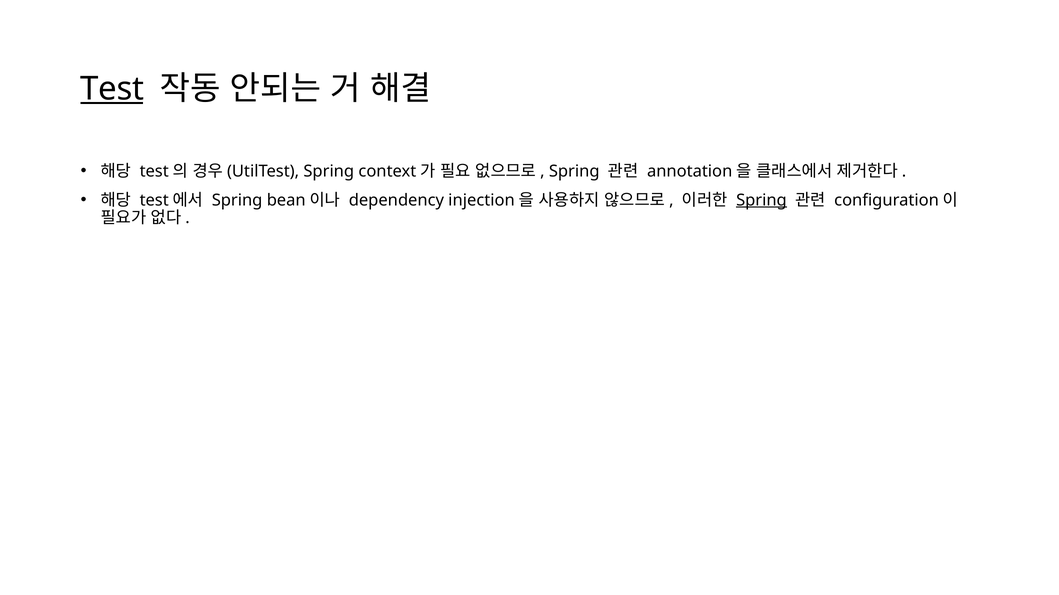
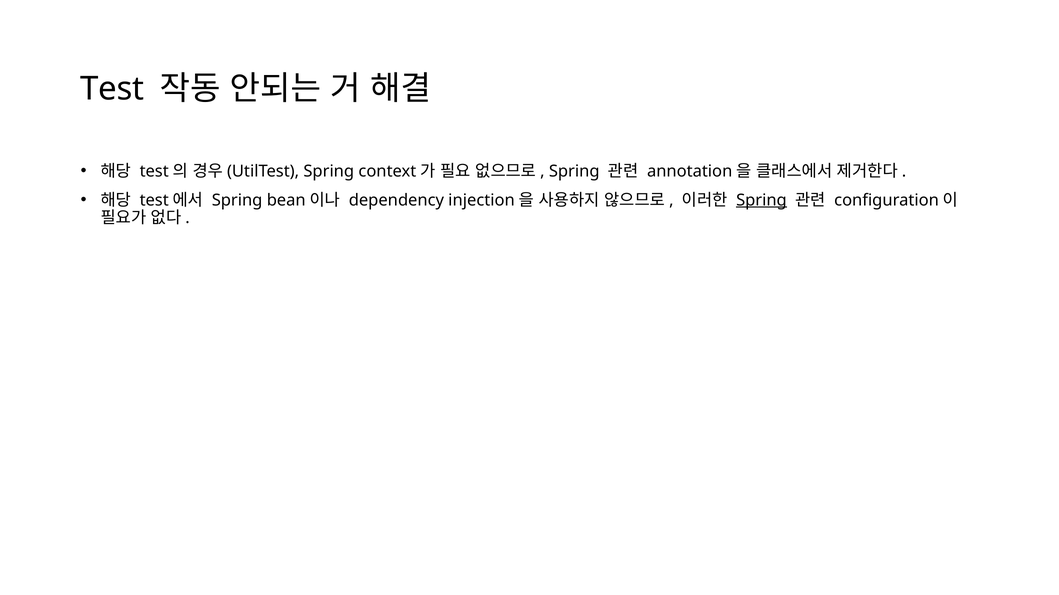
Test underline: present -> none (112, 89)
